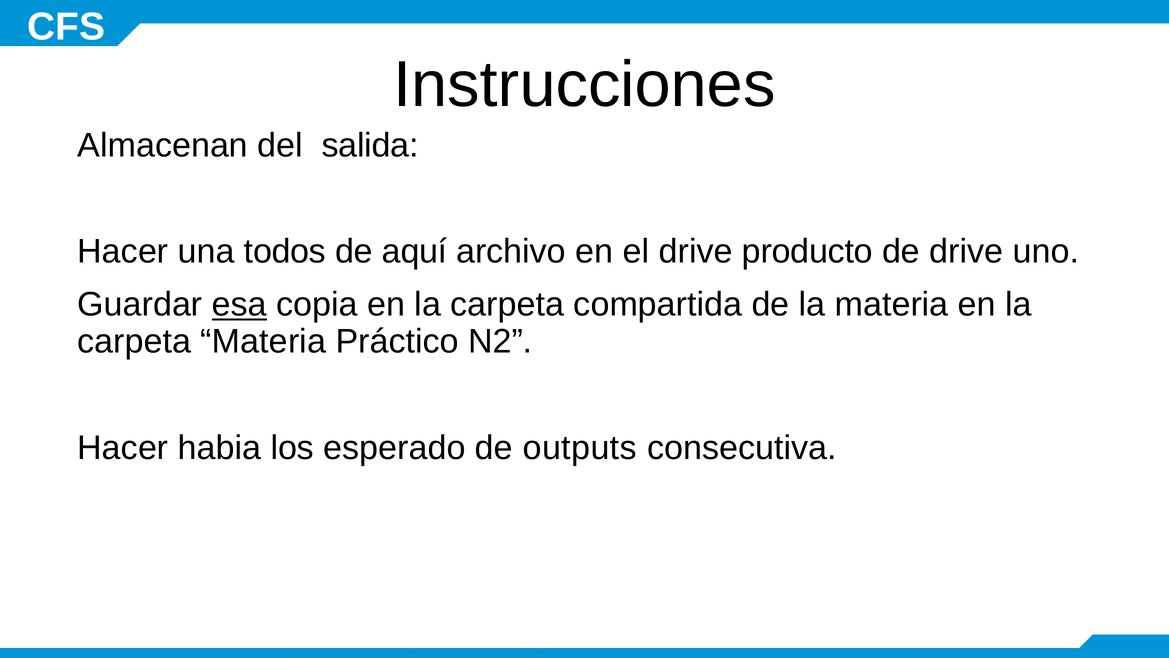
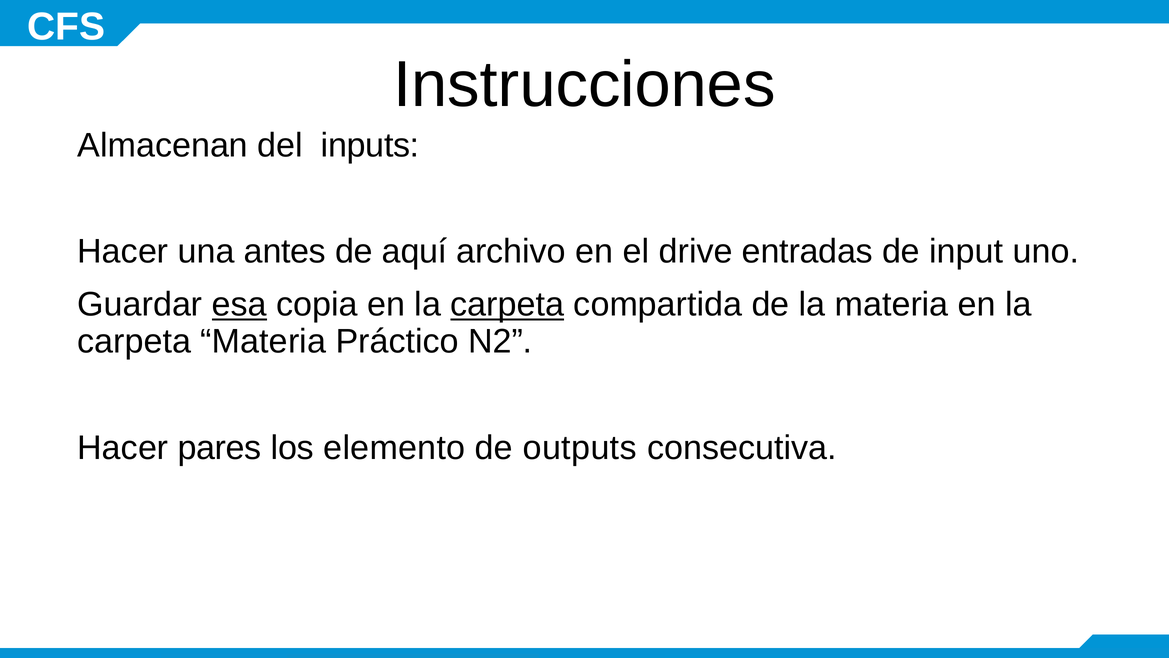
salida: salida -> inputs (370, 145)
todos: todos -> antes (285, 251)
producto: producto -> entradas (807, 251)
de drive: drive -> input (966, 251)
carpeta underline: none -> present (507, 305)
habia: habia -> pares (220, 447)
esperado: esperado -> elemento (394, 447)
